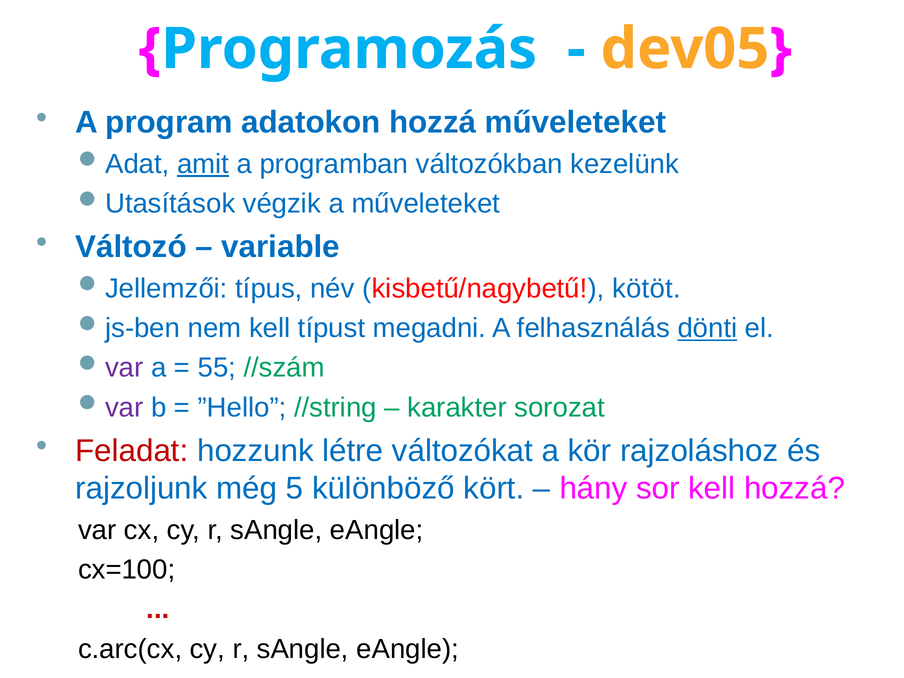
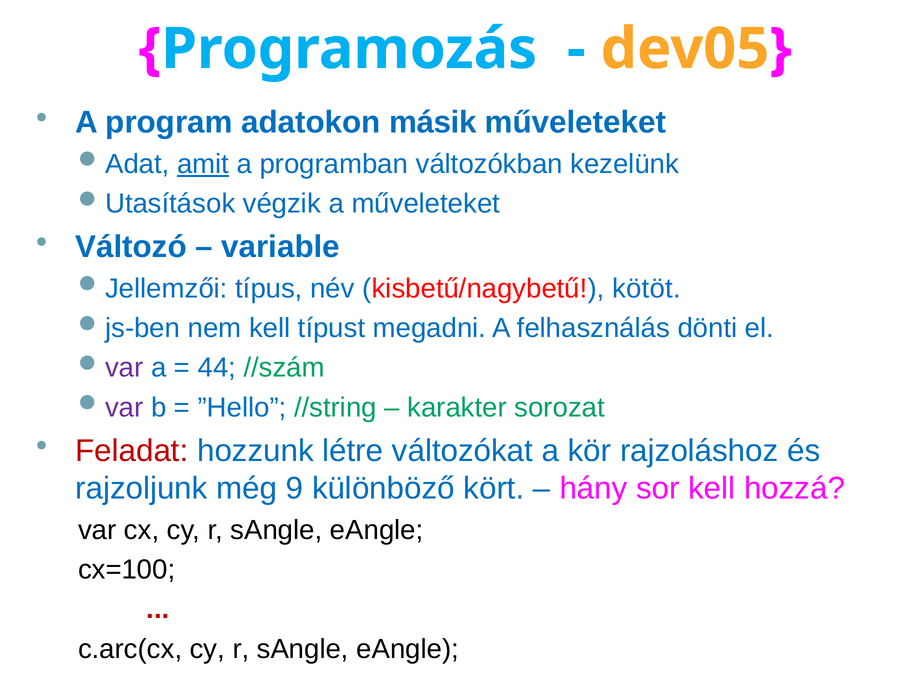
adatokon hozzá: hozzá -> másik (433, 122)
dönti underline: present -> none (707, 328)
55: 55 -> 44 (217, 368)
5: 5 -> 9 (295, 488)
